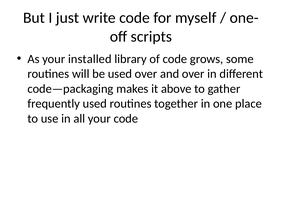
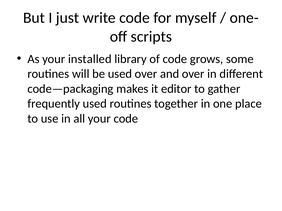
above: above -> editor (176, 89)
